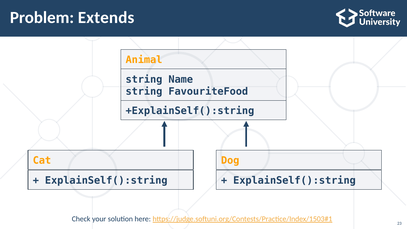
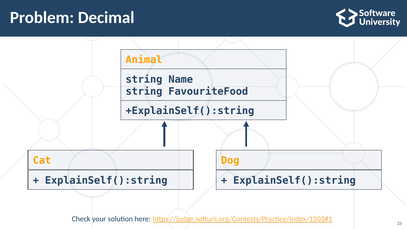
Extends: Extends -> Decimal (106, 18)
